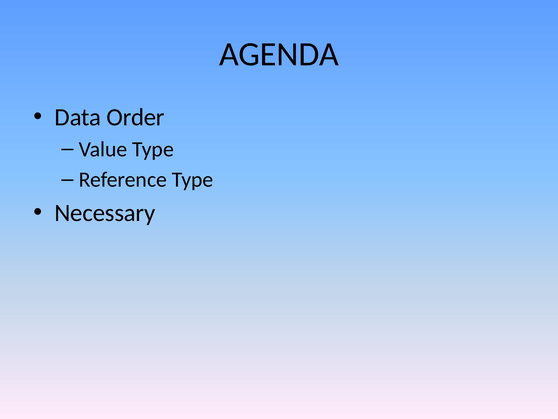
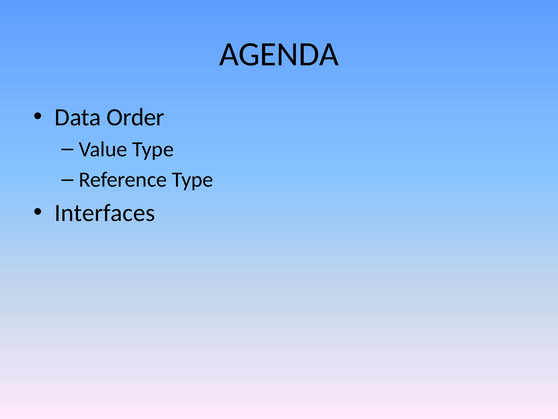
Necessary: Necessary -> Interfaces (105, 213)
